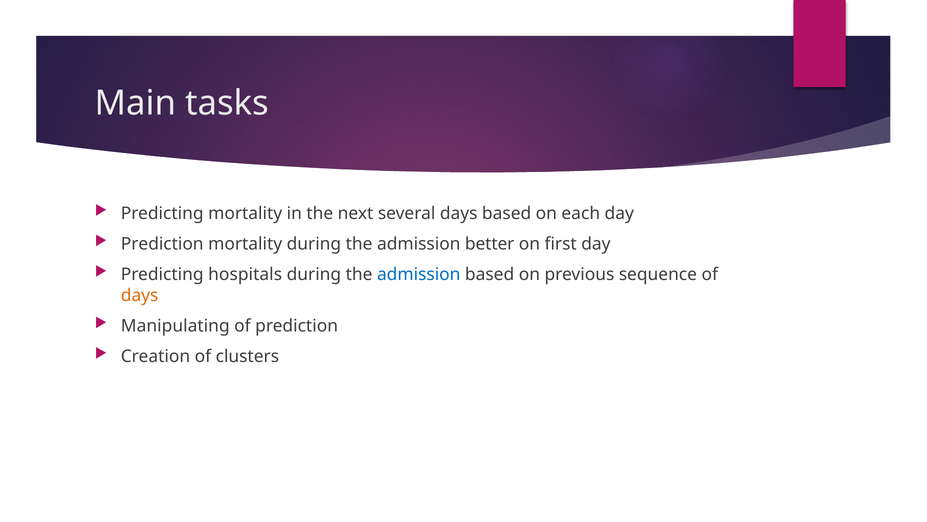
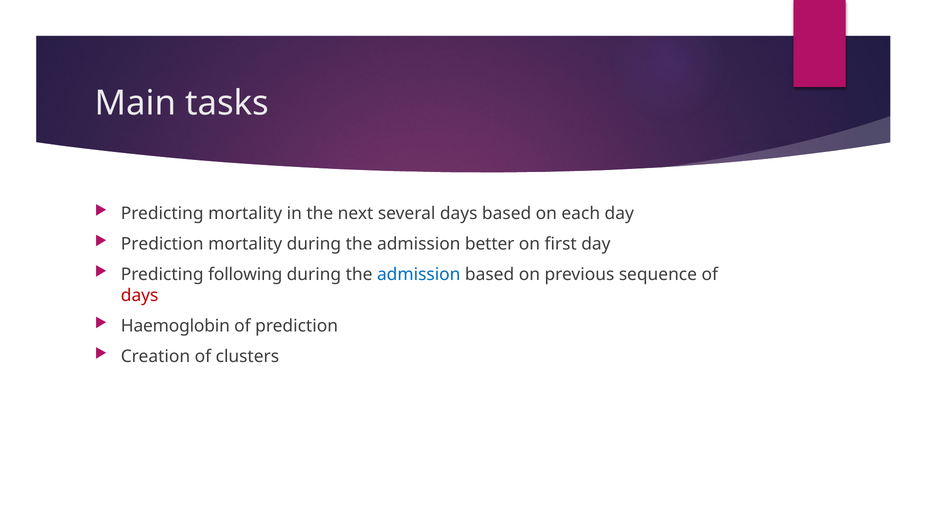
hospitals: hospitals -> following (245, 274)
days colour: orange -> red (140, 295)
Manipulating: Manipulating -> Haemoglobin (175, 325)
